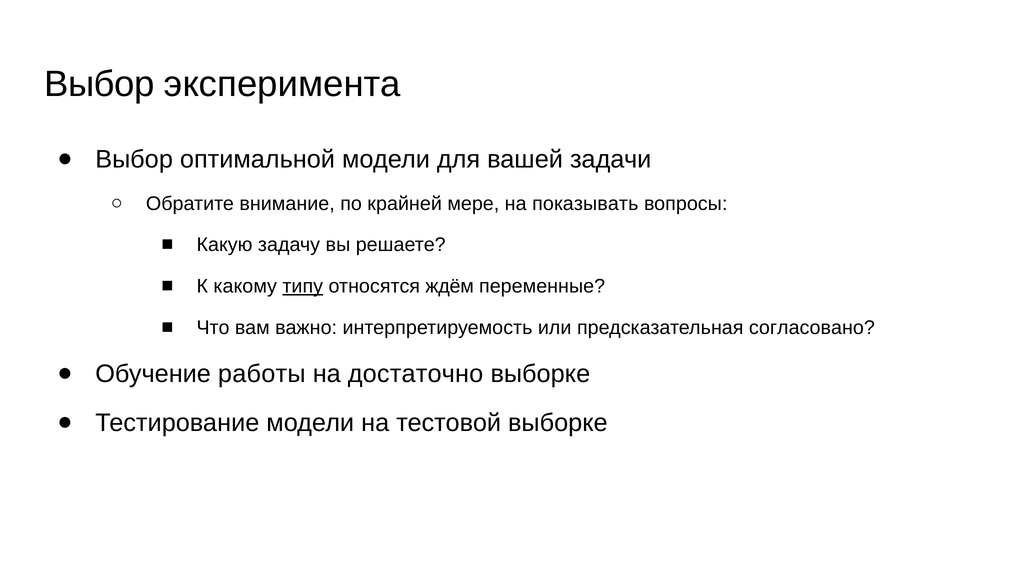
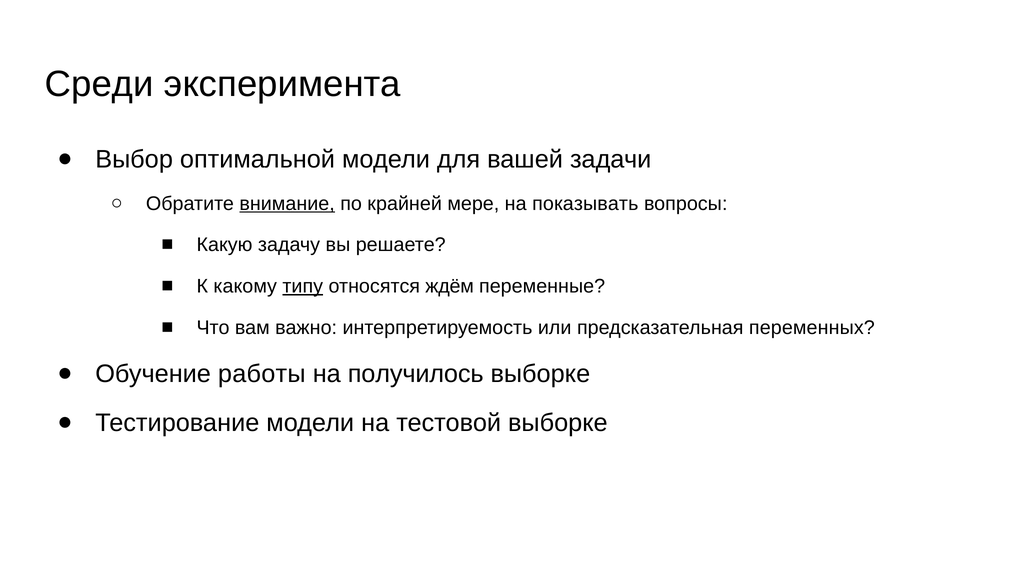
Выбор: Выбор -> Среди (99, 84)
внимание underline: none -> present (287, 204)
согласовано: согласовано -> переменных (812, 328)
достаточно: достаточно -> получилось (416, 374)
